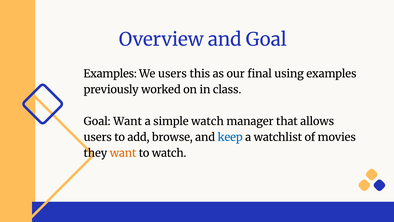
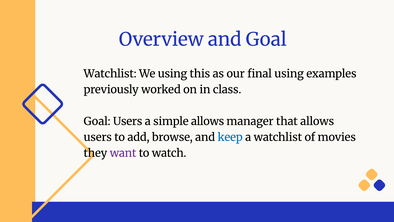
Examples: Examples -> Watchlist (110, 74)
We users: users -> using (173, 74)
Goal Want: Want -> Users (128, 121)
simple watch: watch -> allows (208, 121)
want colour: orange -> purple (123, 153)
